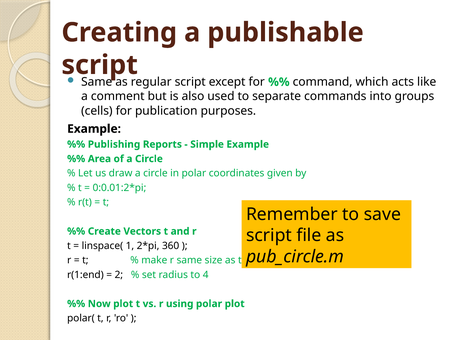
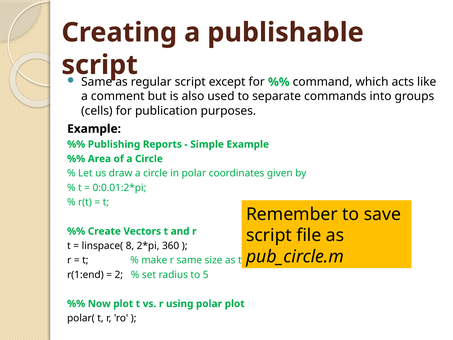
1: 1 -> 8 (130, 246)
4: 4 -> 5 (206, 275)
